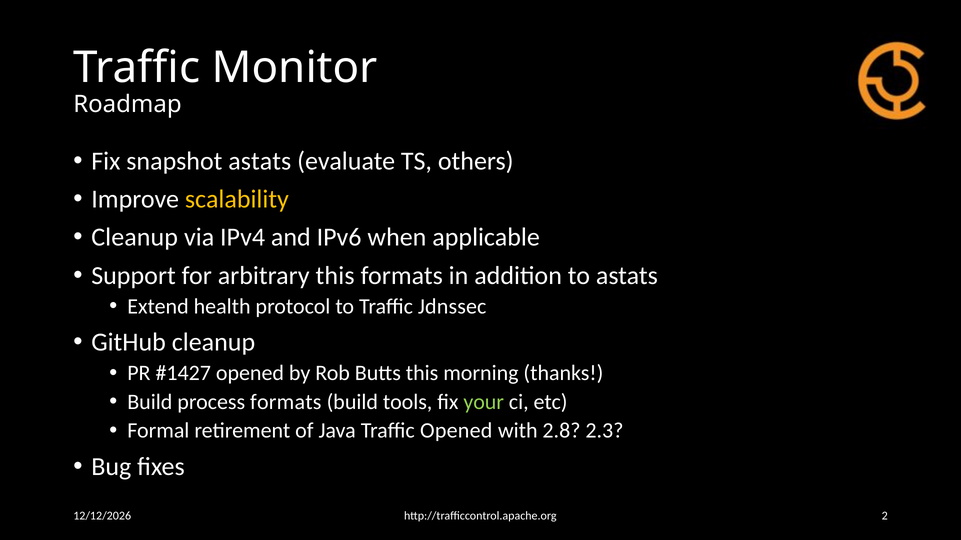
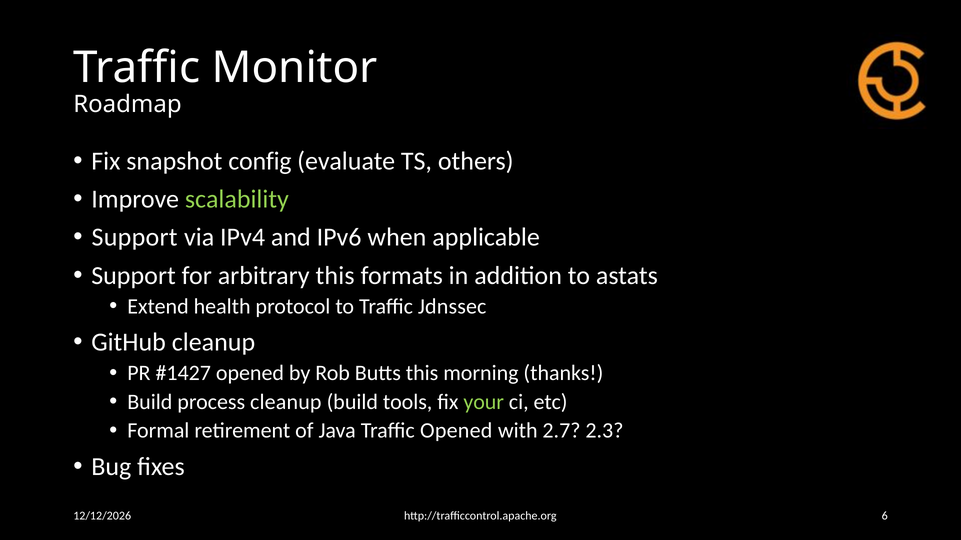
snapshot astats: astats -> config (260, 161)
scalability colour: yellow -> light green (237, 199)
Cleanup: Cleanup -> Support (135, 238)
process formats: formats -> cleanup (286, 402)
2.8: 2.8 -> 2.7 (561, 431)
2: 2 -> 6 (885, 516)
